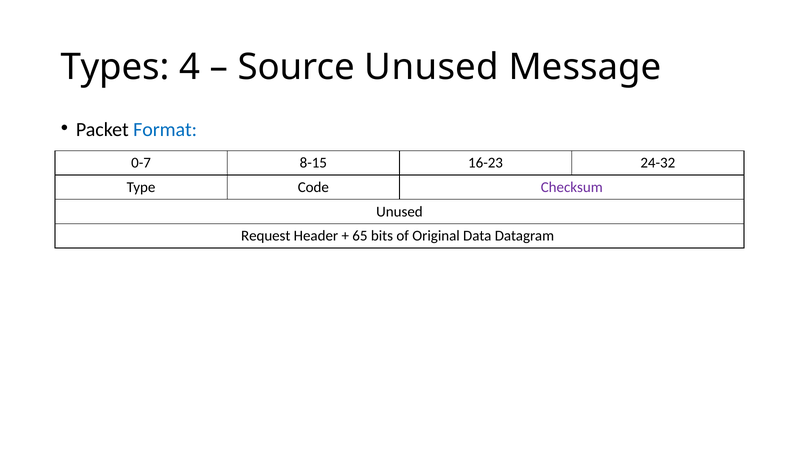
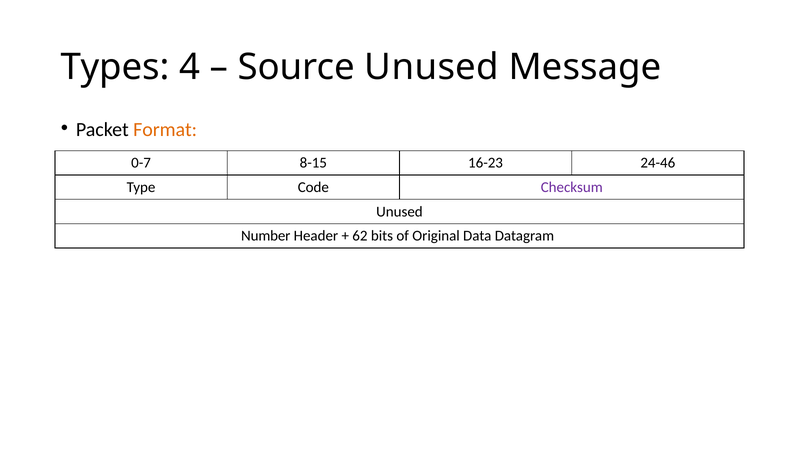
Format colour: blue -> orange (165, 129)
24-32: 24-32 -> 24-46 (658, 163)
Request: Request -> Number (266, 236)
65: 65 -> 62 (360, 236)
